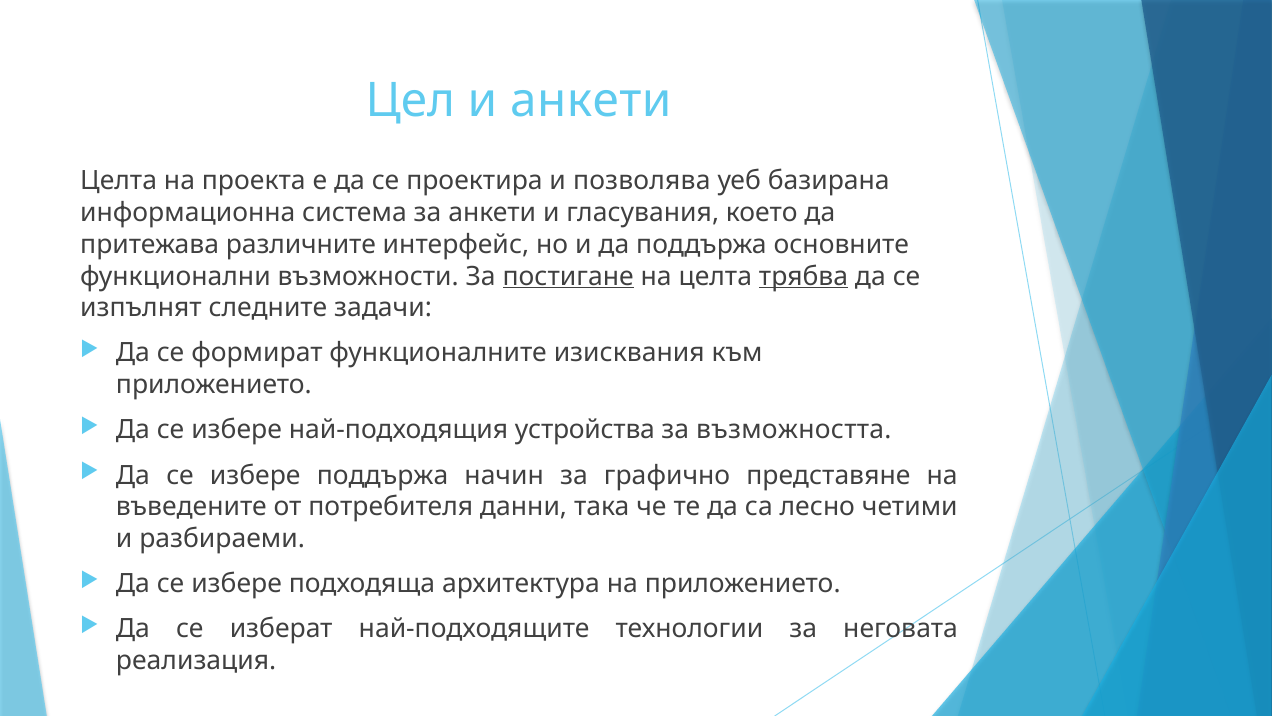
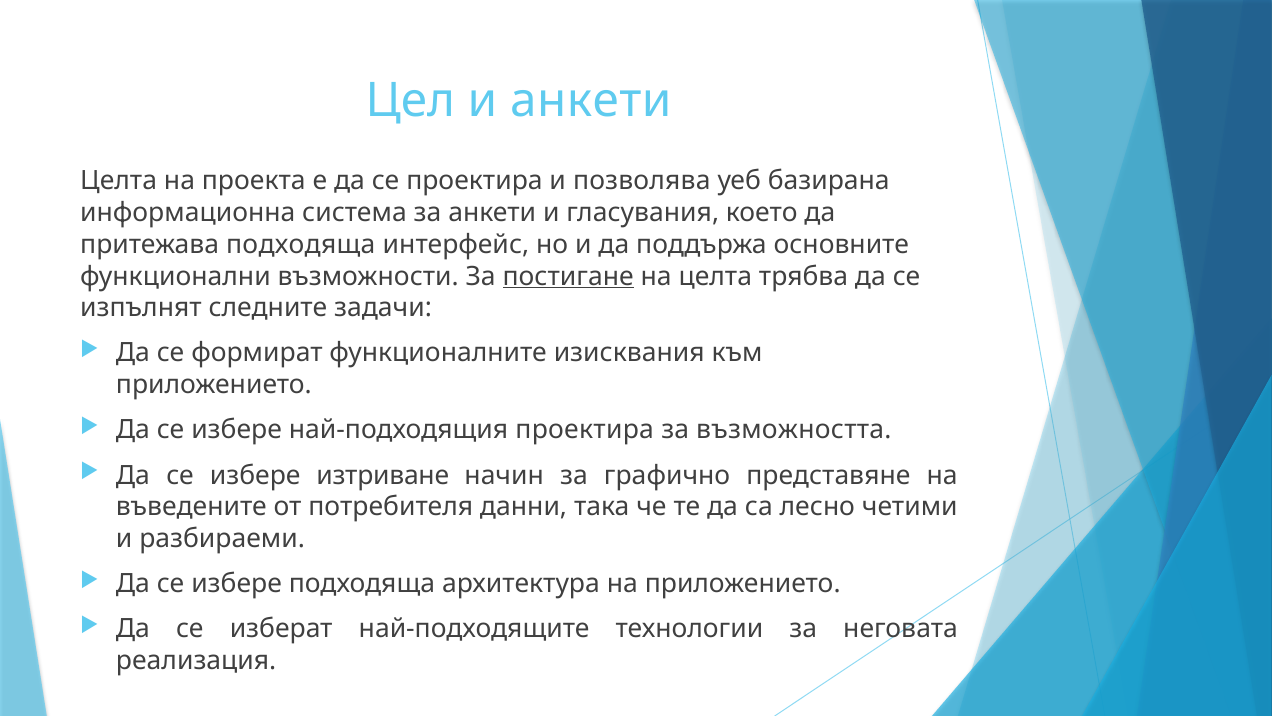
притежава различните: различните -> подходяща (301, 244)
трябва underline: present -> none (804, 276)
най-подходящия устройства: устройства -> проектира (585, 430)
избере поддържа: поддържа -> изтриване (383, 475)
